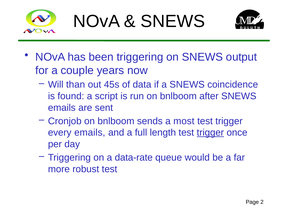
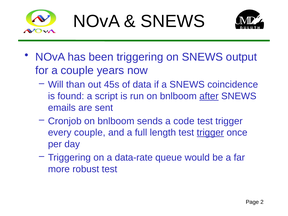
after underline: none -> present (209, 96)
most: most -> code (184, 121)
every emails: emails -> couple (90, 133)
